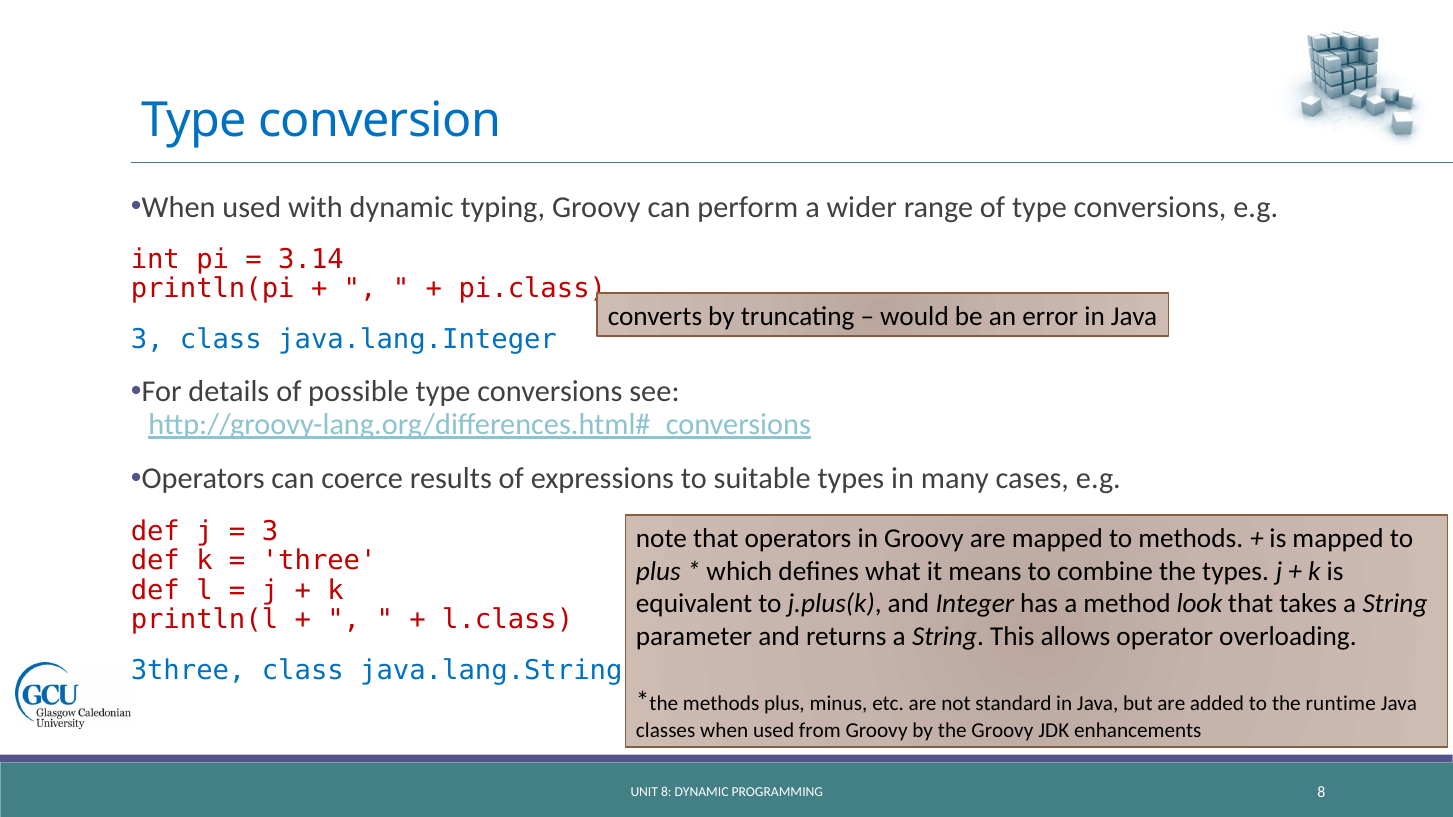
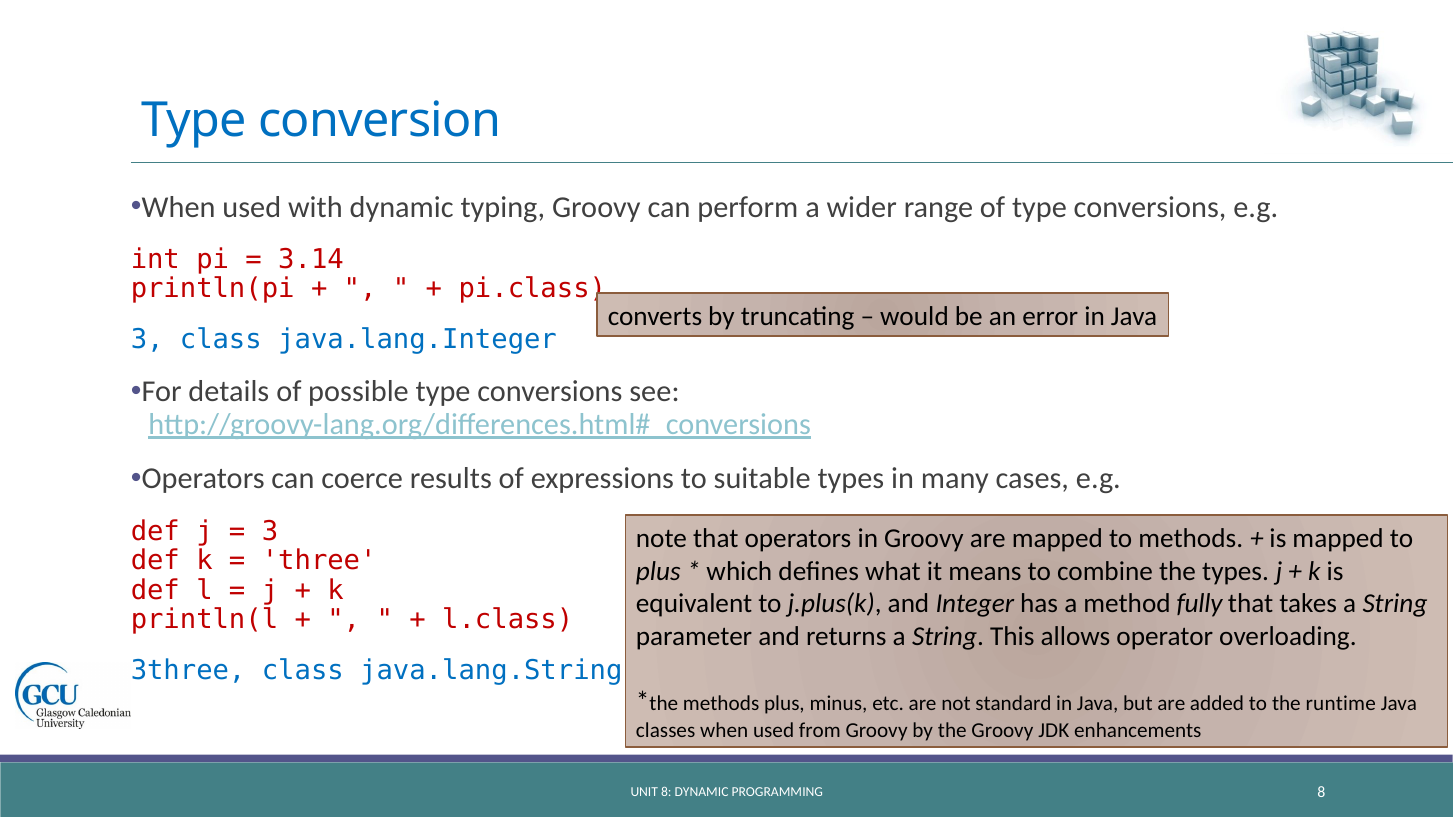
look: look -> fully (1200, 604)
